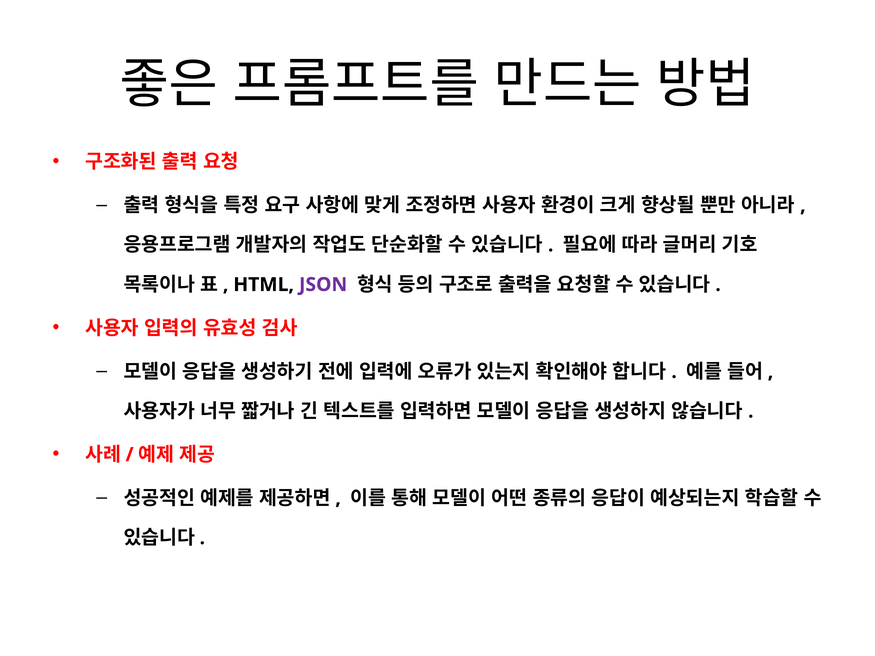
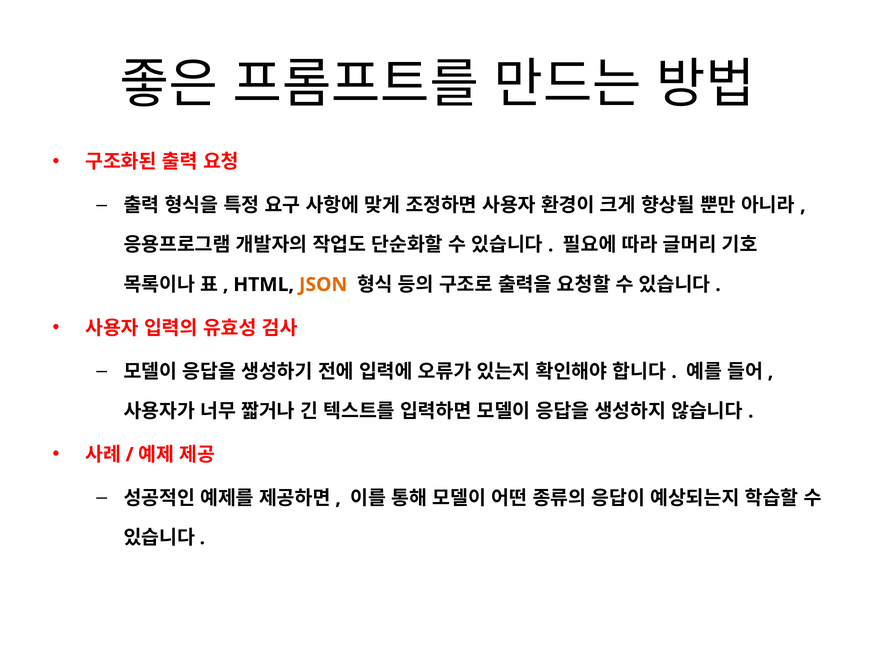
JSON colour: purple -> orange (323, 285)
